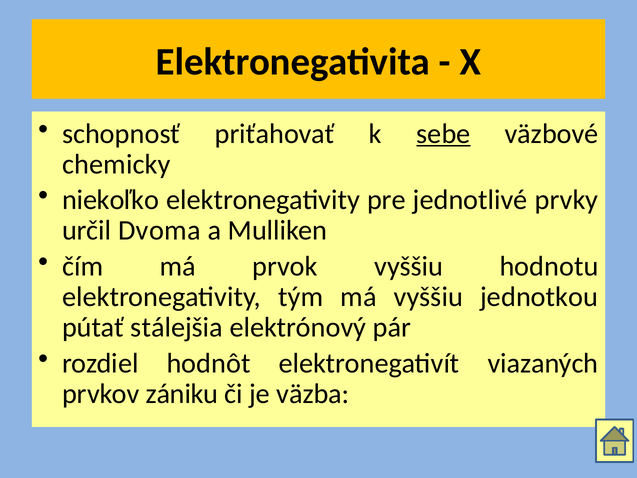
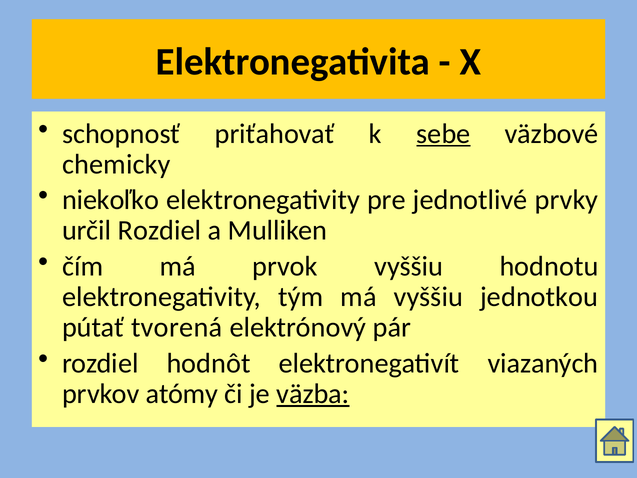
určil Dvoma: Dvoma -> Rozdiel (160, 231)
stálejšia: stálejšia -> tvorená (177, 327)
zániku: zániku -> atómy (182, 394)
väzba underline: none -> present (313, 394)
